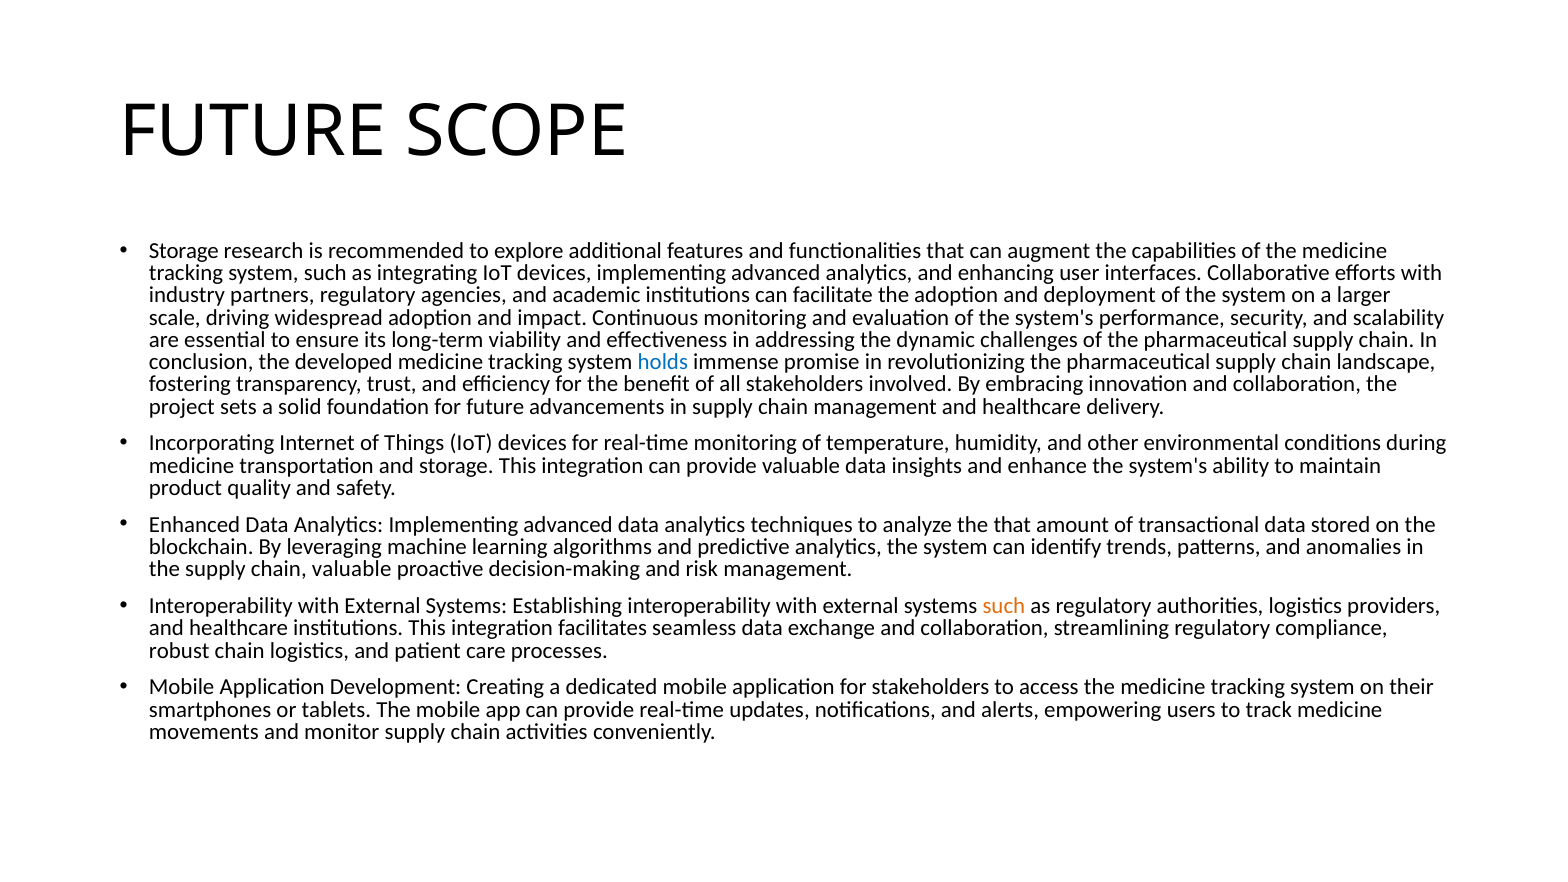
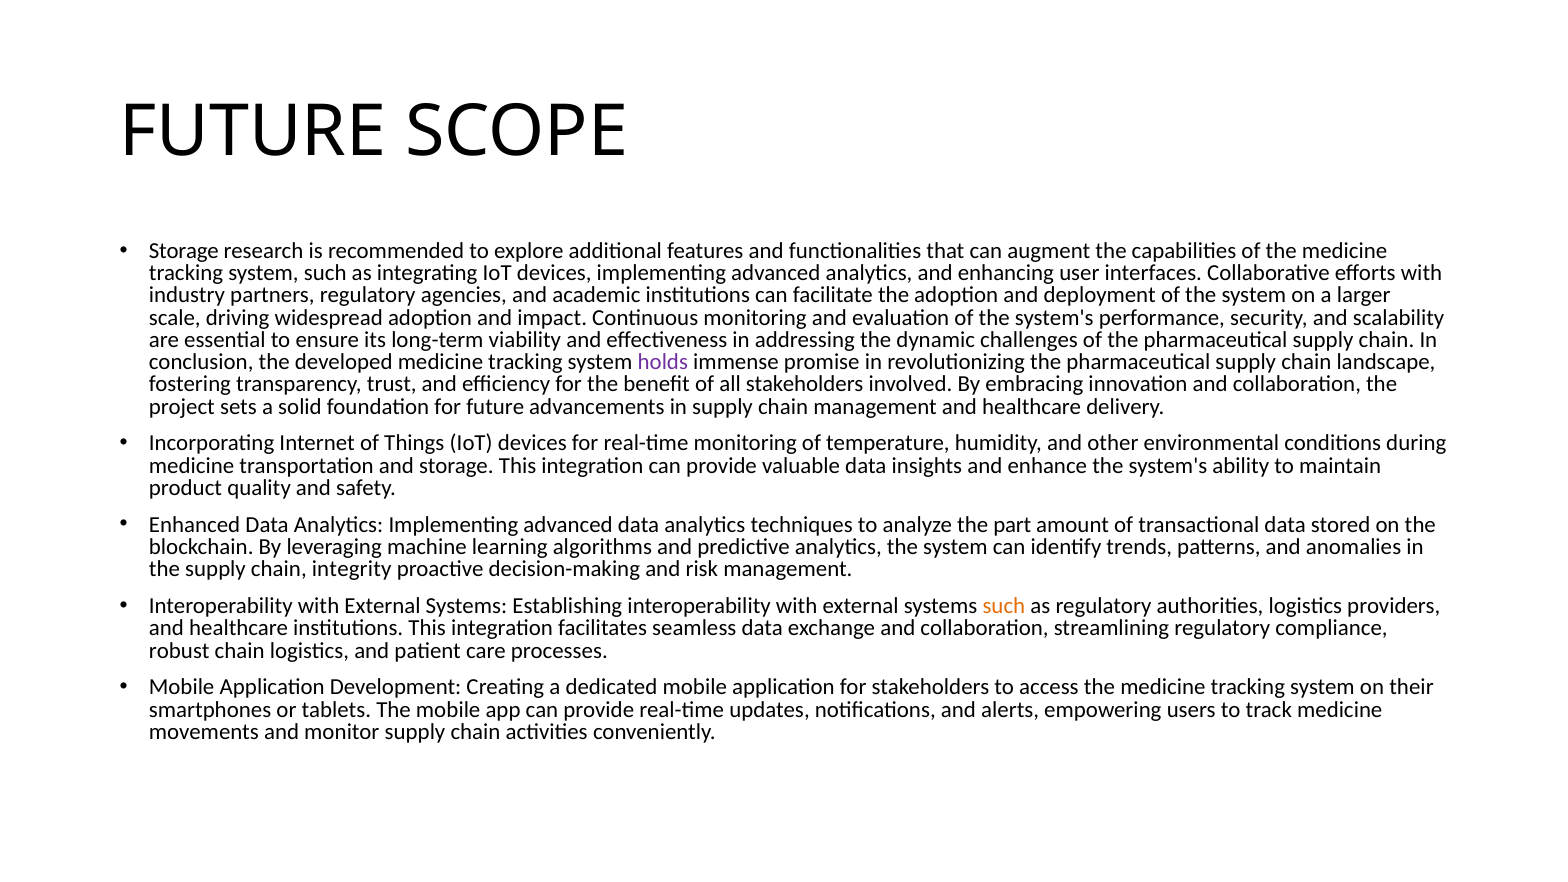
holds colour: blue -> purple (663, 362)
the that: that -> part (1012, 525)
chain valuable: valuable -> integrity (352, 569)
